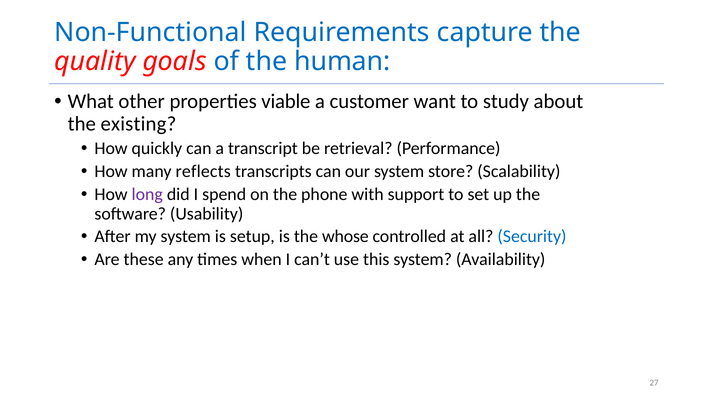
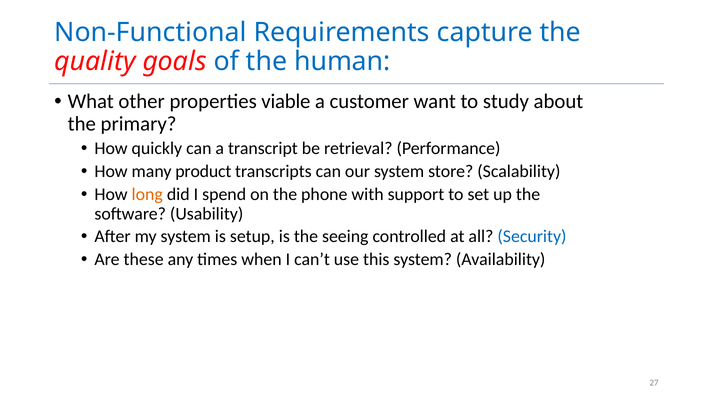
existing: existing -> primary (139, 124)
reflects: reflects -> product (203, 172)
long colour: purple -> orange (147, 194)
whose: whose -> seeing (345, 237)
